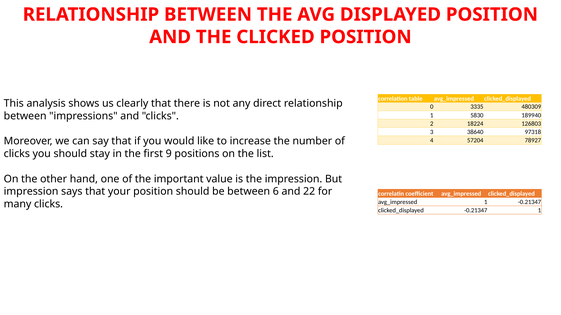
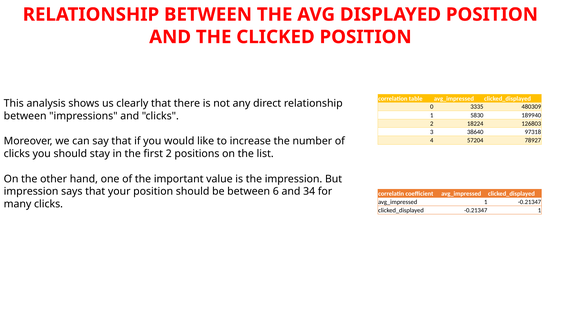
first 9: 9 -> 2 (169, 154)
22: 22 -> 34 (309, 192)
